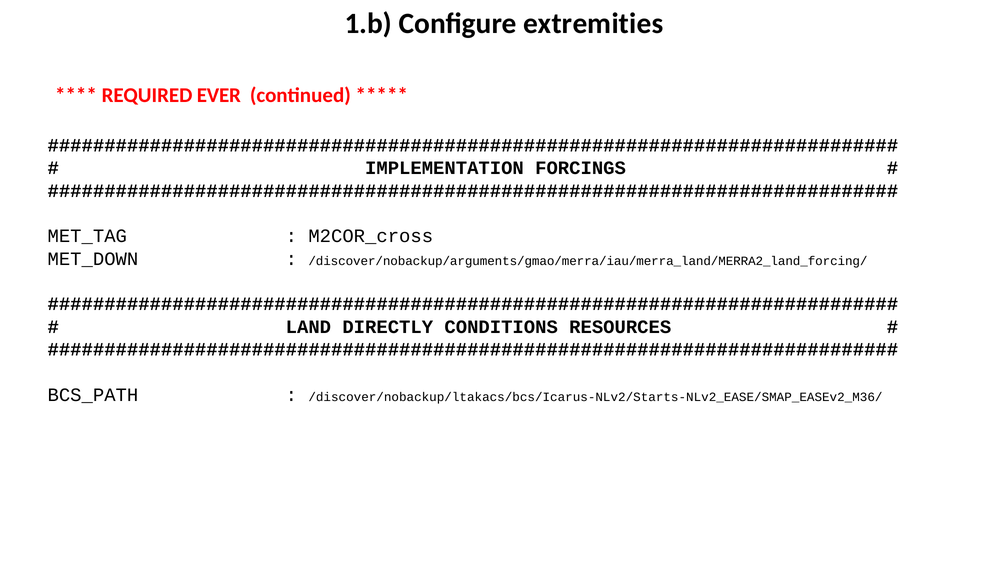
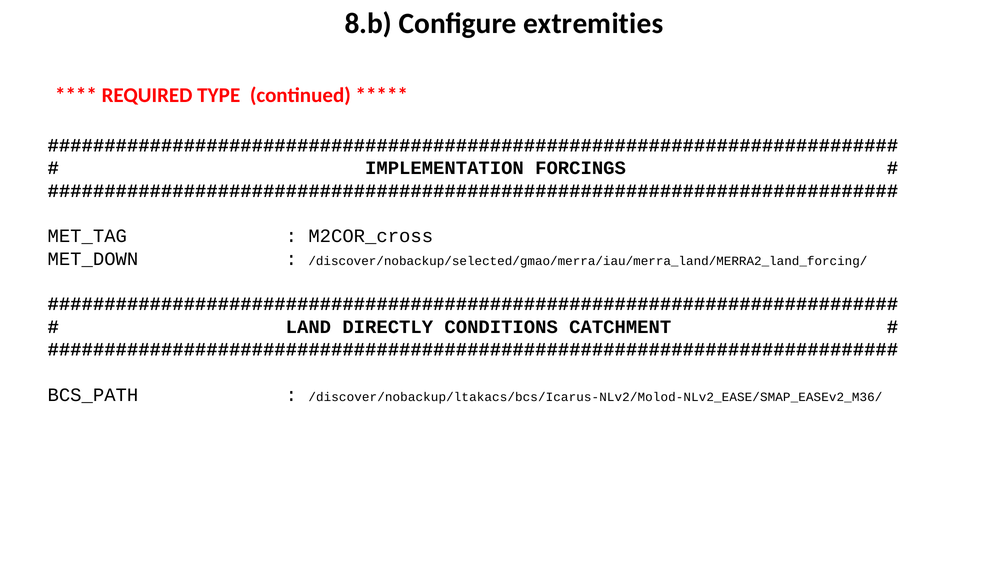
1.b: 1.b -> 8.b (368, 24)
EVER: EVER -> TYPE (219, 95)
/discover/nobackup/arguments/gmao/merra/iau/merra_land/MERRA2_land_forcing/: /discover/nobackup/arguments/gmao/merra/iau/merra_land/MERRA2_land_forcing/ -> /discover/nobackup/selected/gmao/merra/iau/merra_land/MERRA2_land_forcing/ (588, 261)
RESOURCES: RESOURCES -> CATCHMENT (620, 327)
/discover/nobackup/ltakacs/bcs/Icarus-NLv2/Starts-NLv2_EASE/SMAP_EASEv2_M36/: /discover/nobackup/ltakacs/bcs/Icarus-NLv2/Starts-NLv2_EASE/SMAP_EASEv2_M36/ -> /discover/nobackup/ltakacs/bcs/Icarus-NLv2/Molod-NLv2_EASE/SMAP_EASEv2_M36/ (595, 397)
